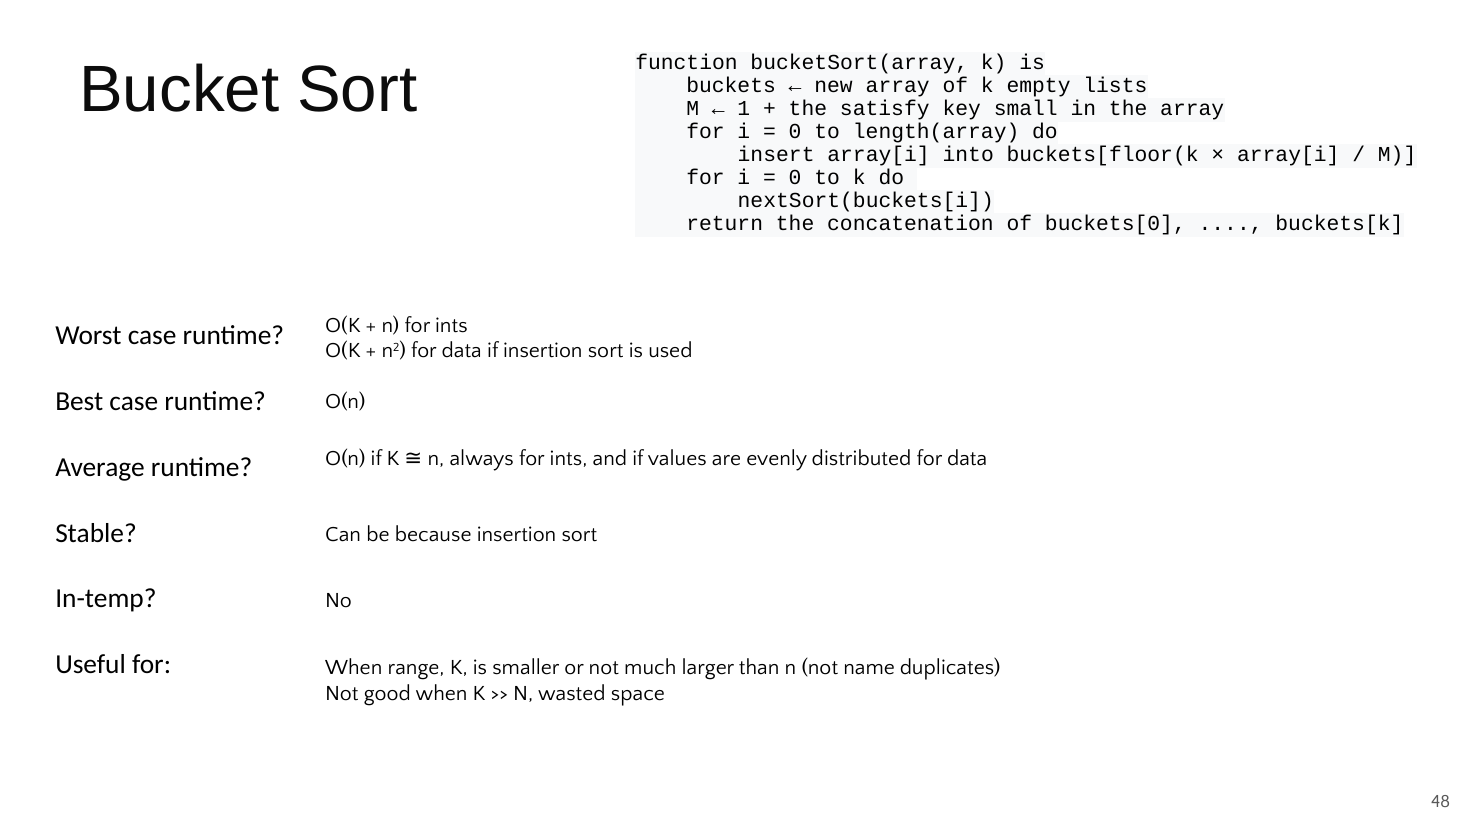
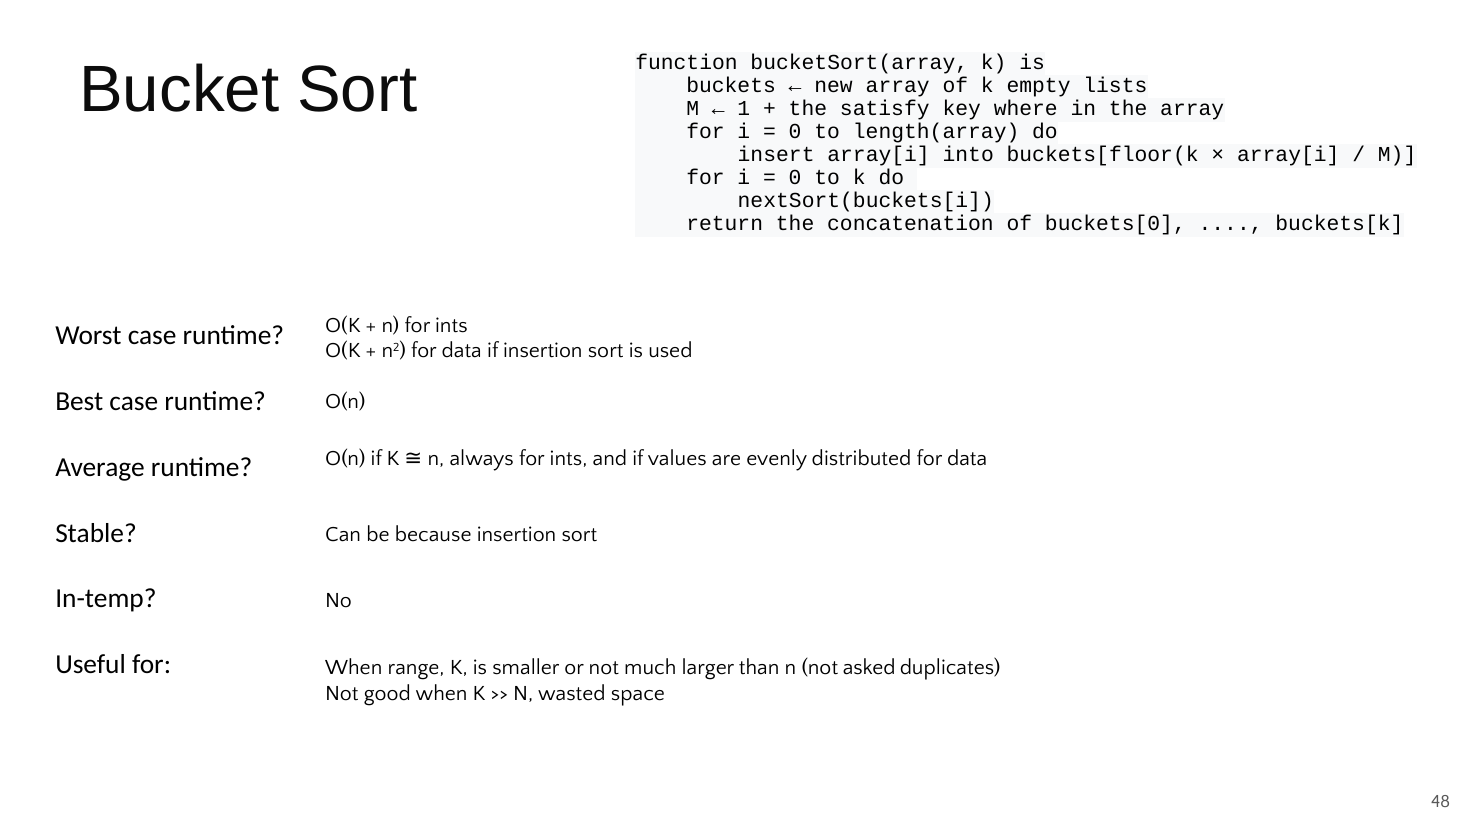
small: small -> where (1026, 109)
name: name -> asked (869, 667)
